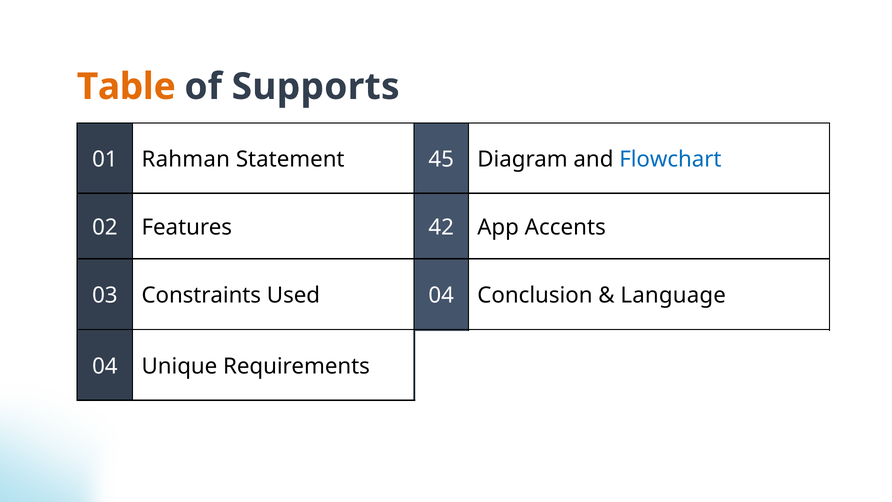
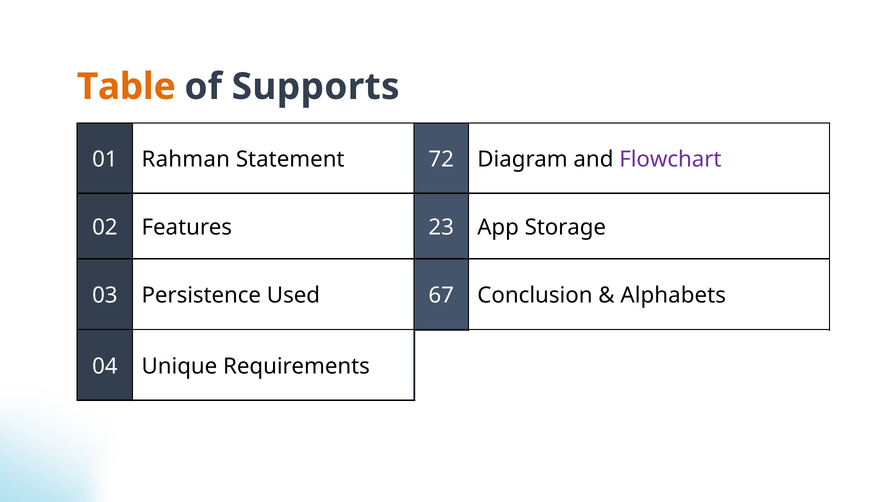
45: 45 -> 72 (441, 159)
Flowchart colour: blue -> purple (670, 159)
42: 42 -> 23 (441, 227)
Accents: Accents -> Storage (565, 227)
Constraints: Constraints -> Persistence (201, 295)
Used 04: 04 -> 67 (441, 295)
Language: Language -> Alphabets (673, 295)
